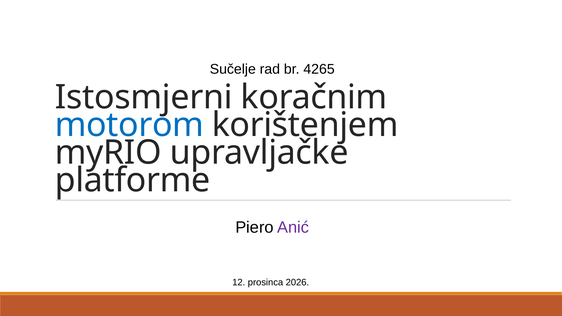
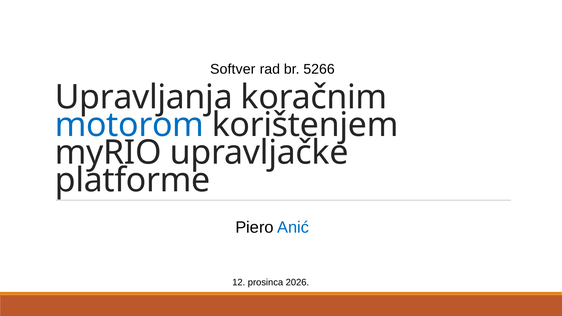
Sučelje: Sučelje -> Softver (233, 69)
4265: 4265 -> 5266 (319, 69)
Istosmjerni: Istosmjerni -> Upravljanja (144, 97)
Anić colour: purple -> blue (293, 228)
